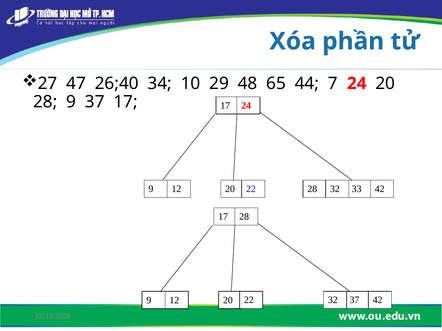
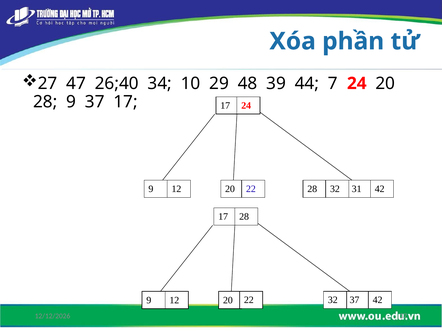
65: 65 -> 39 (276, 84)
33: 33 -> 31 (357, 189)
